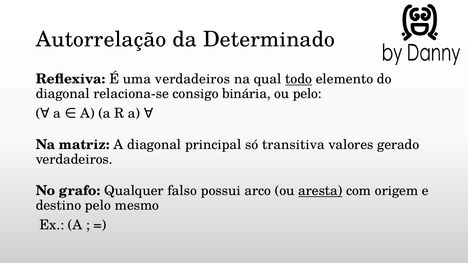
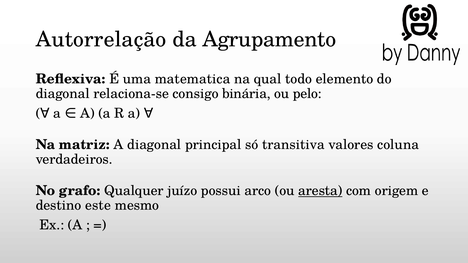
Determinado: Determinado -> Agrupamento (269, 39)
uma verdadeiros: verdadeiros -> matematica (193, 79)
todo underline: present -> none (299, 79)
gerado: gerado -> coluna (398, 145)
falso: falso -> juízo (182, 191)
destino pelo: pelo -> este (98, 206)
